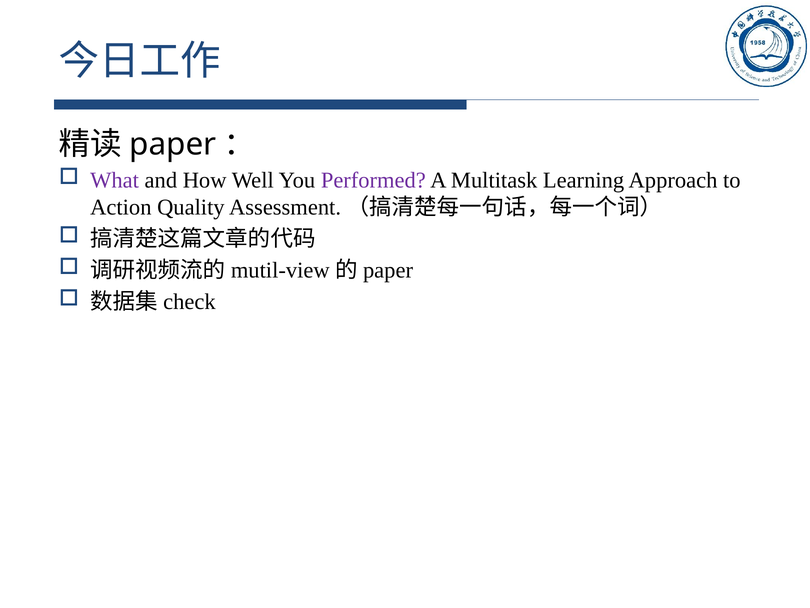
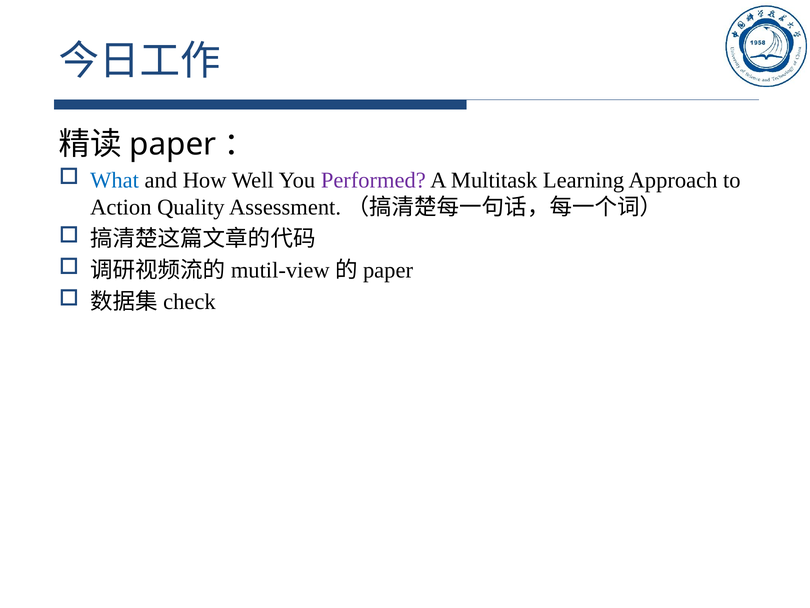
What colour: purple -> blue (115, 180)
